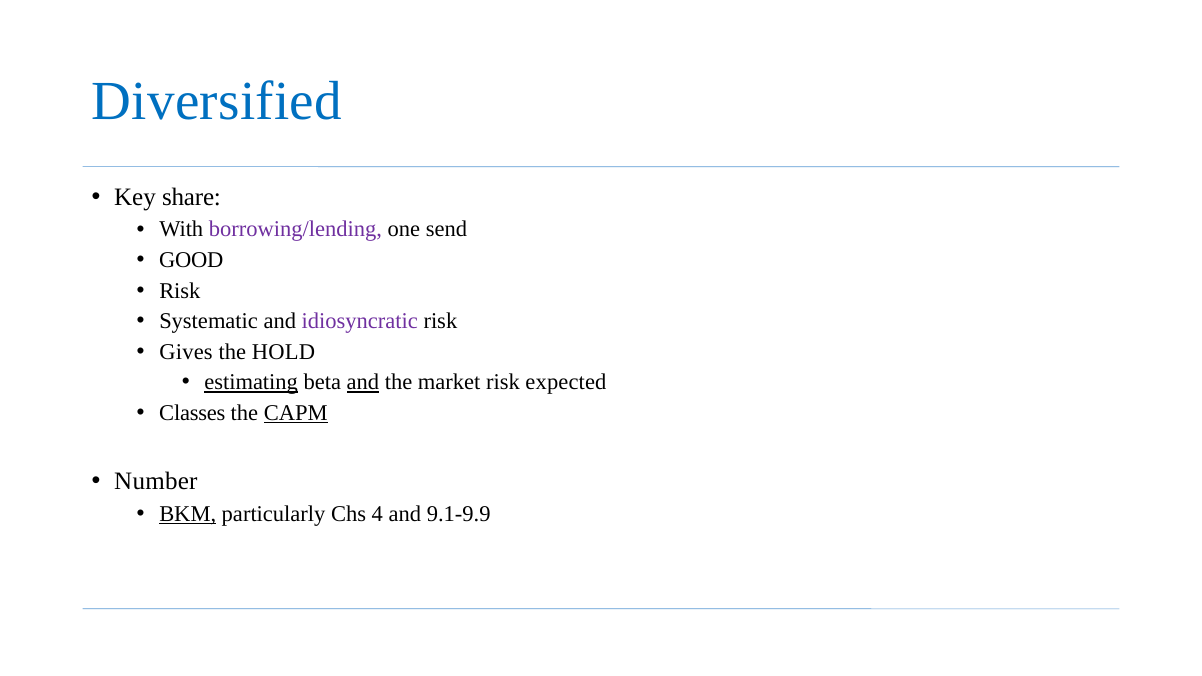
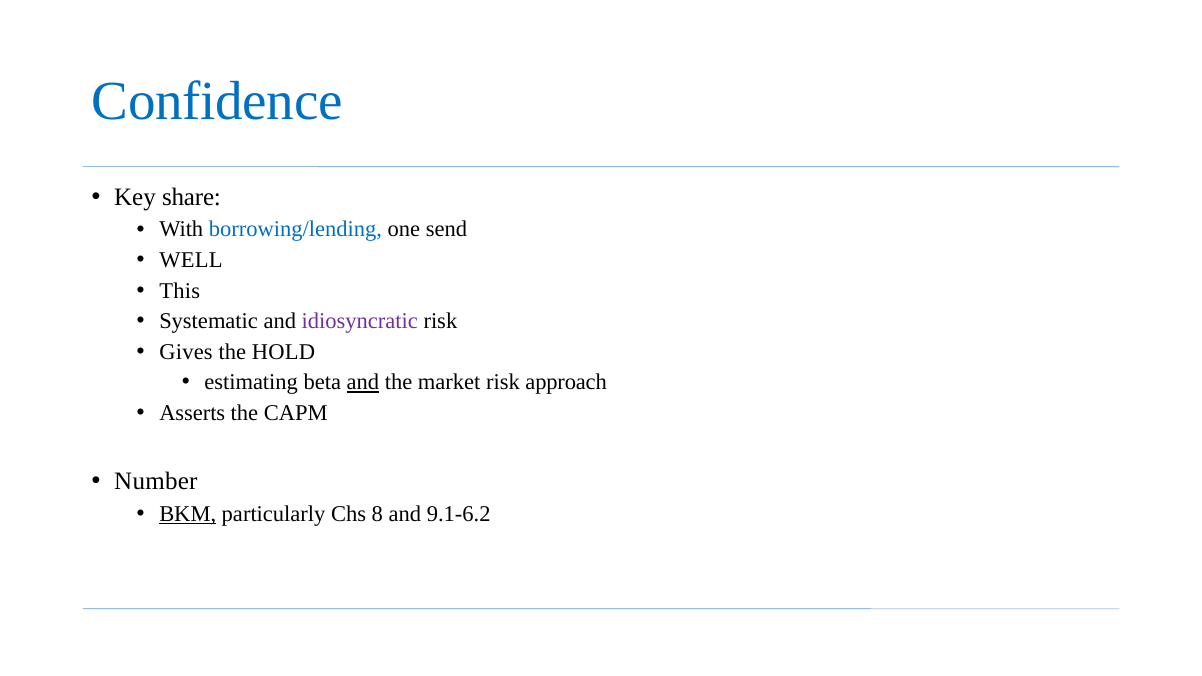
Diversified: Diversified -> Confidence (217, 101)
borrowing/lending colour: purple -> blue (296, 229)
GOOD: GOOD -> WELL (191, 260)
Risk: Risk -> This (180, 291)
estimating underline: present -> none (251, 382)
expected: expected -> approach (566, 382)
Classes: Classes -> Asserts (192, 413)
CAPM underline: present -> none (296, 413)
4: 4 -> 8 (377, 514)
9.1-9.9: 9.1-9.9 -> 9.1-6.2 (459, 514)
